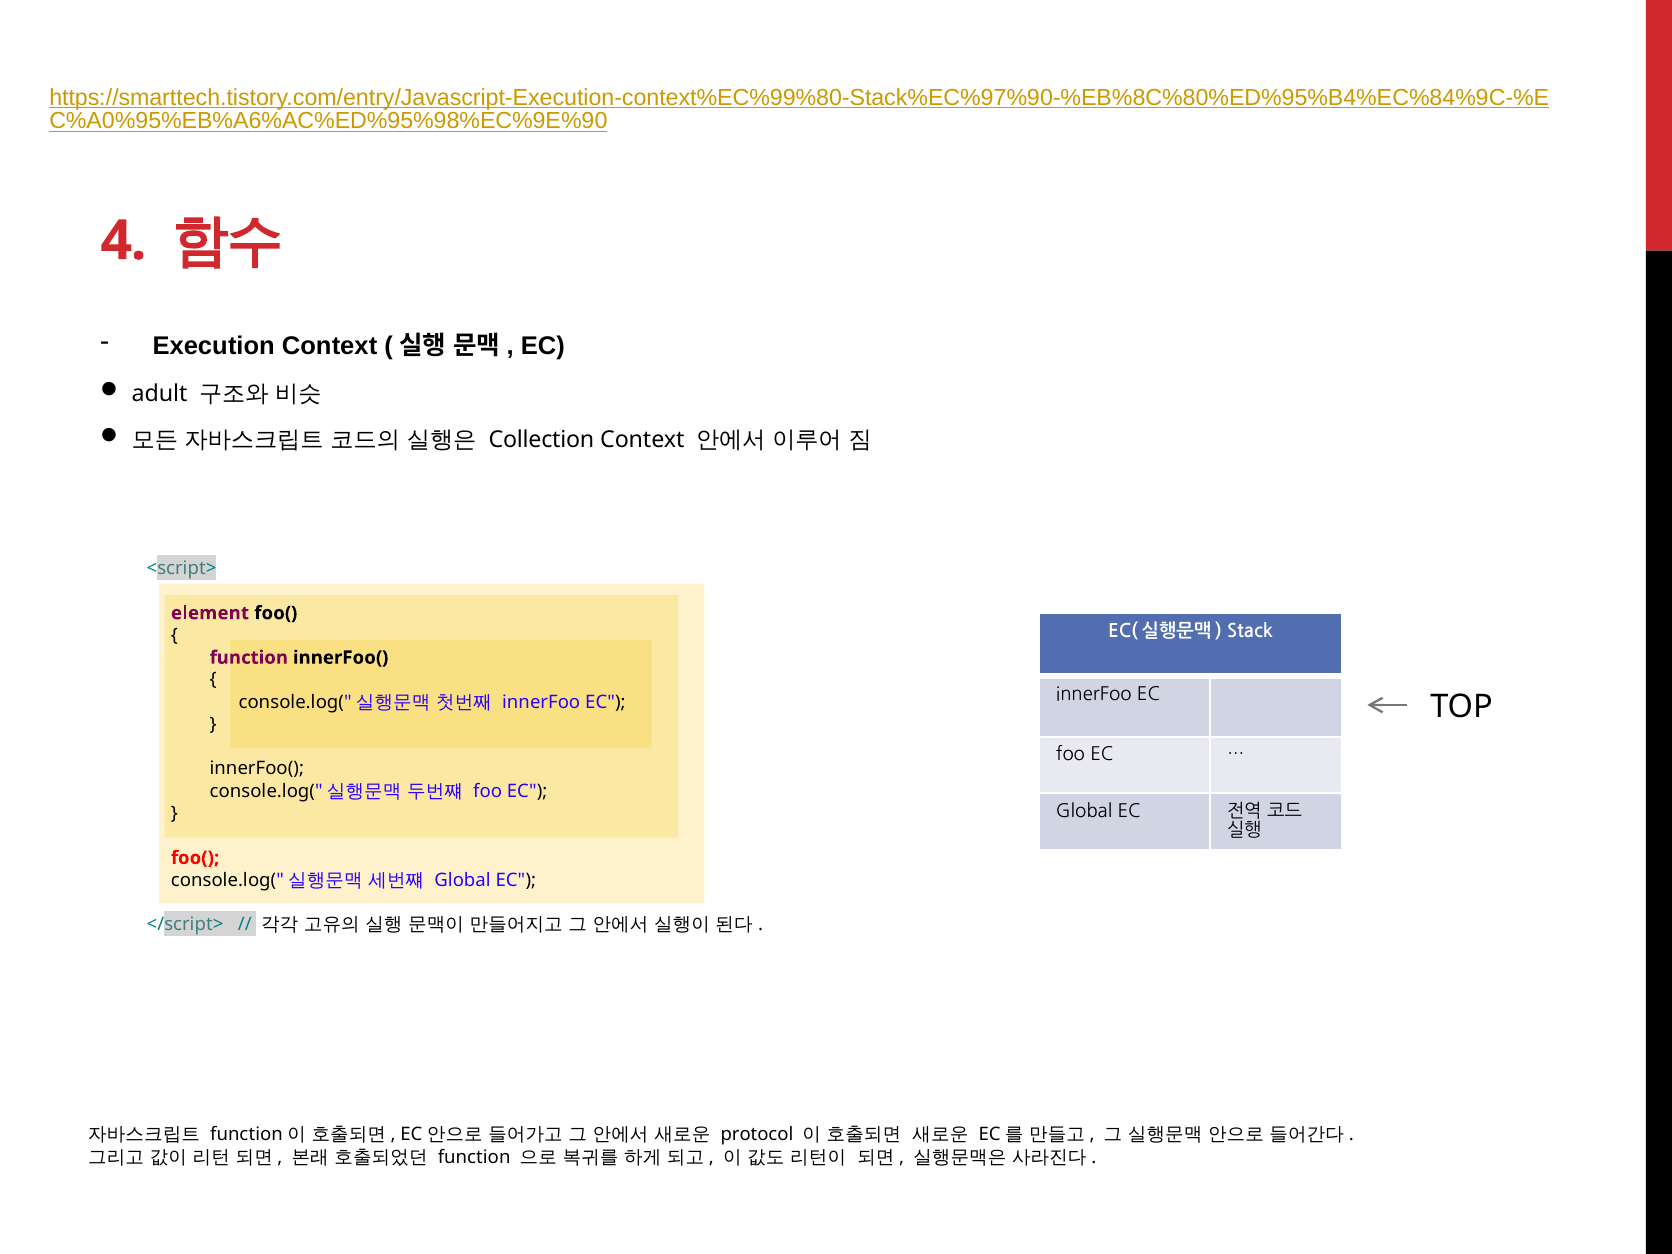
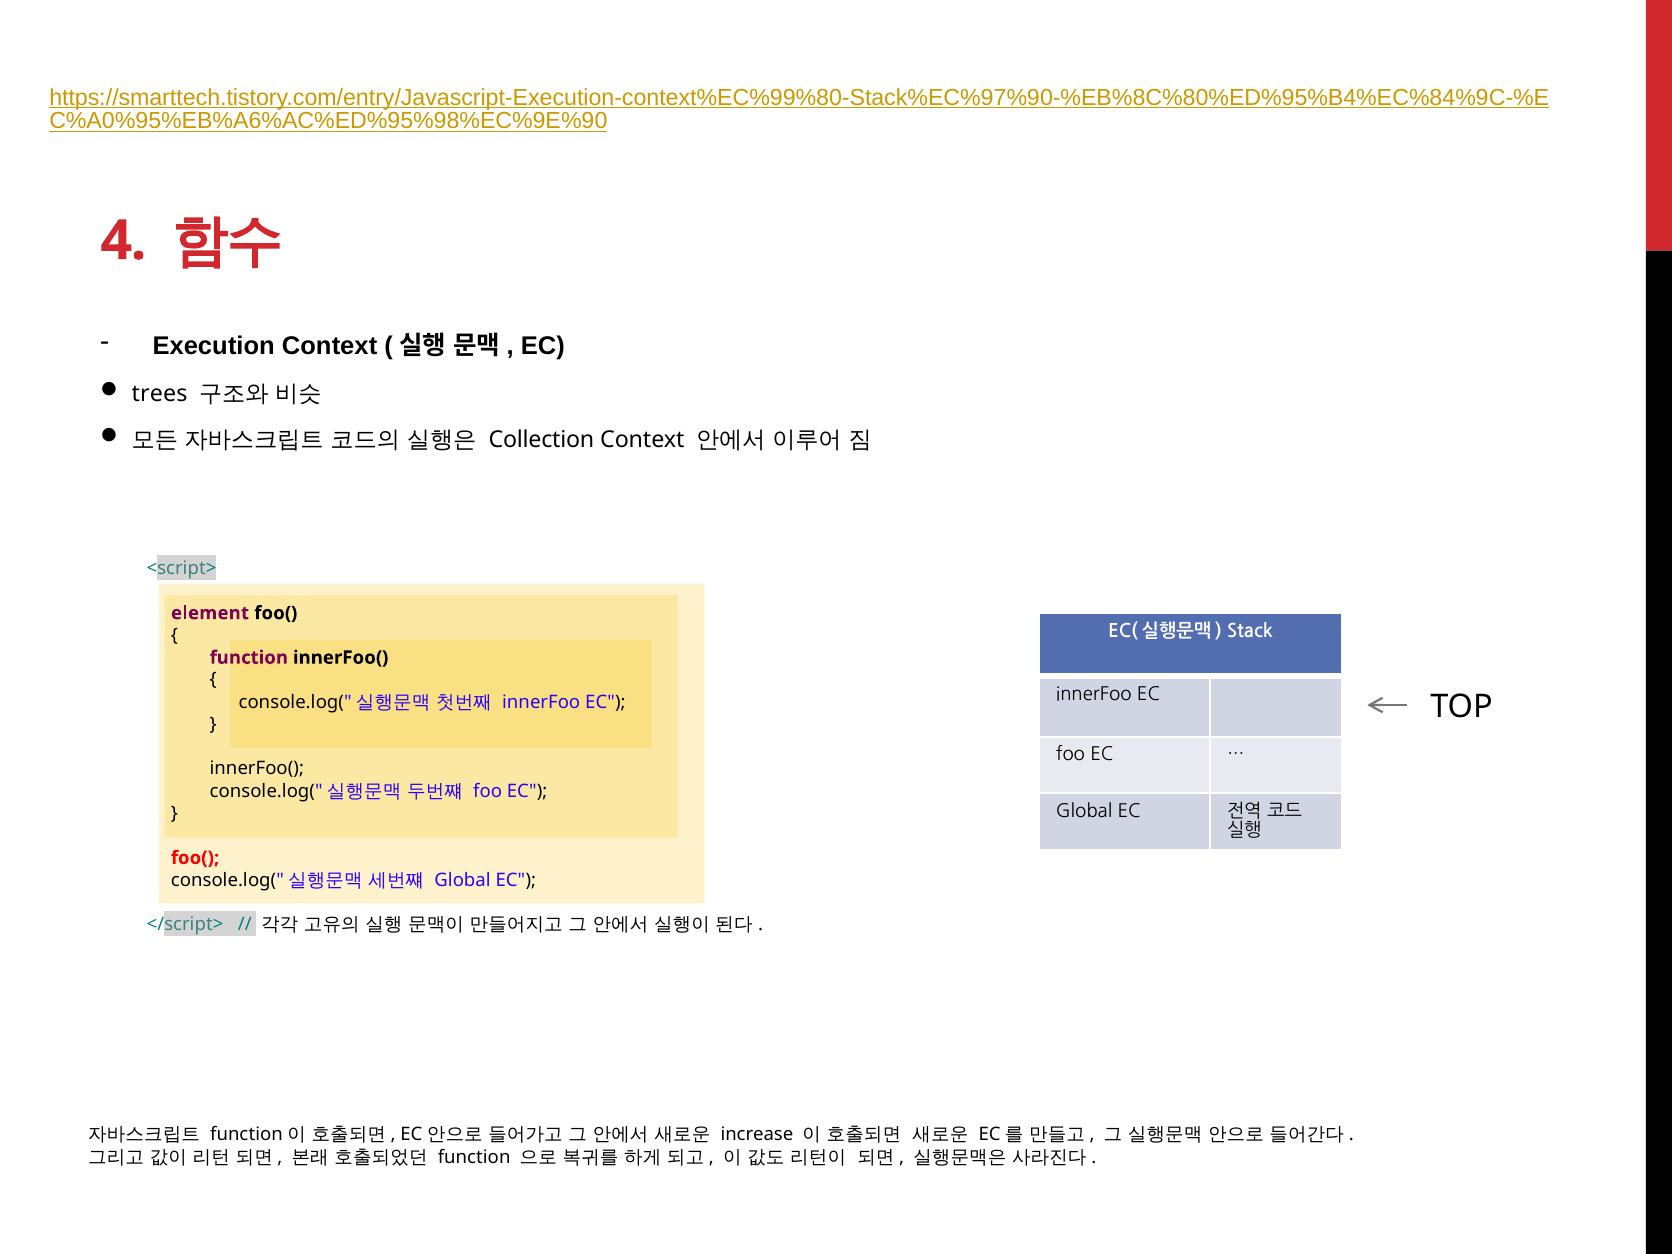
adult: adult -> trees (160, 394)
protocol: protocol -> increase (757, 1135)
